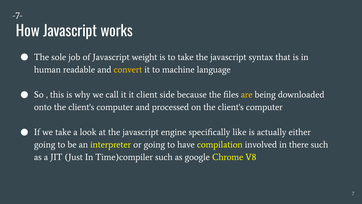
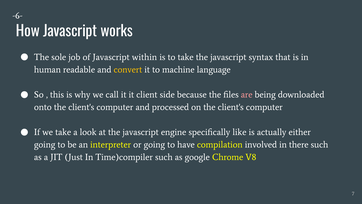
-7-: -7- -> -6- (18, 15)
weight: weight -> within (144, 57)
are colour: yellow -> pink (247, 94)
